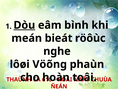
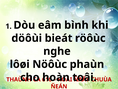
Dòu underline: present -> none (24, 25)
meán: meán -> döôùi (27, 38)
Vöõng: Vöõng -> Nöôùc (50, 64)
